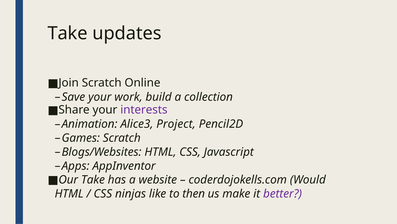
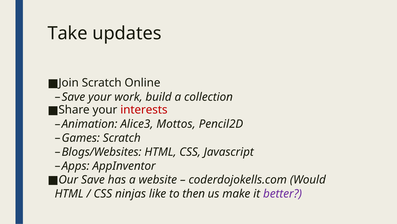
interests colour: purple -> red (144, 110)
Project: Project -> Mottos (176, 124)
Our Take: Take -> Save (93, 179)
